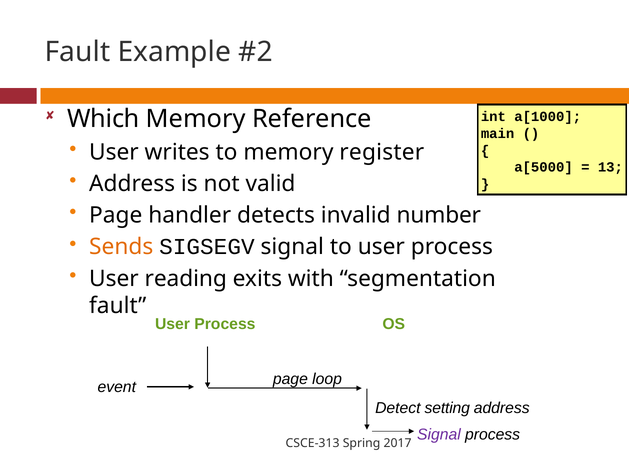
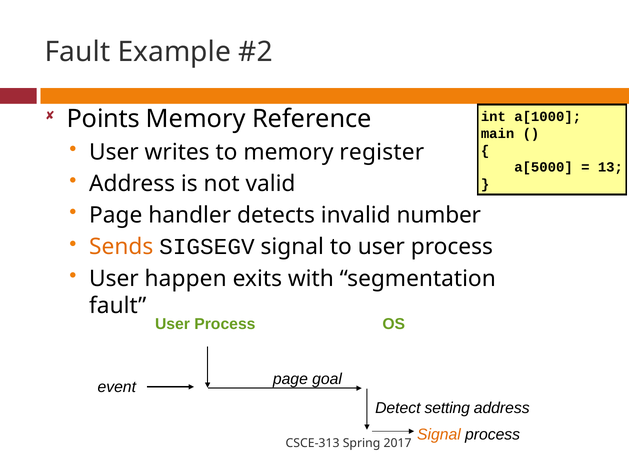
Which: Which -> Points (103, 119)
reading: reading -> happen (186, 278)
loop: loop -> goal (327, 379)
Signal colour: purple -> orange (439, 434)
